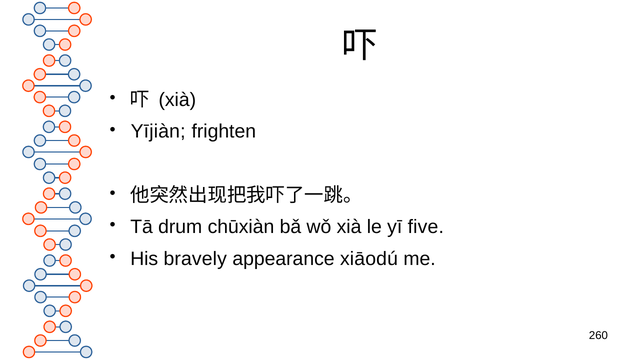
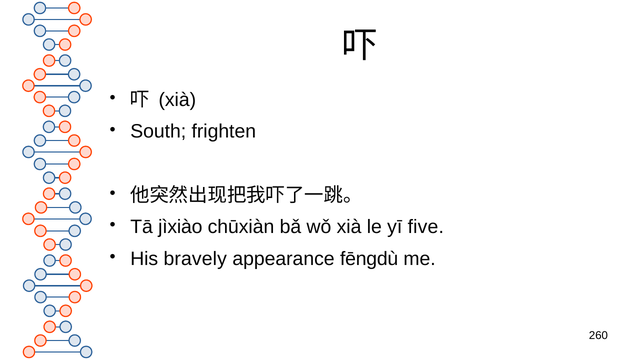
Yījiàn: Yījiàn -> South (158, 132)
drum: drum -> jìxiào (180, 227)
xiāodú: xiāodú -> fēngdù (369, 259)
